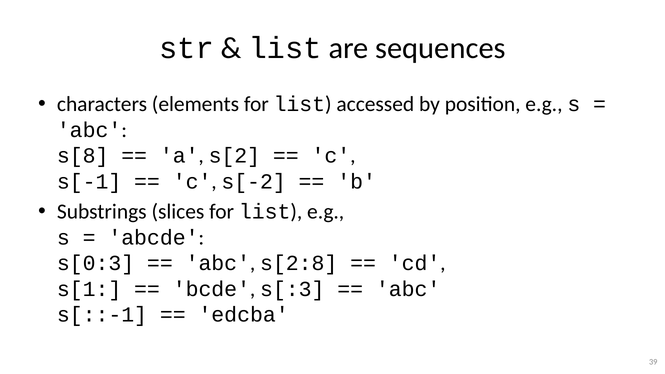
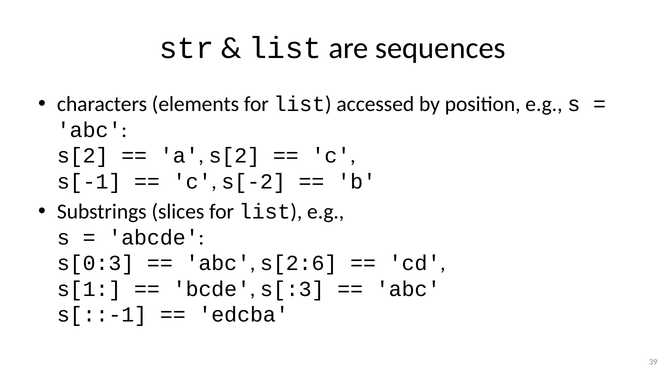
s[8: s[8 -> s[2 (83, 156)
s[2:8: s[2:8 -> s[2:6 (299, 263)
